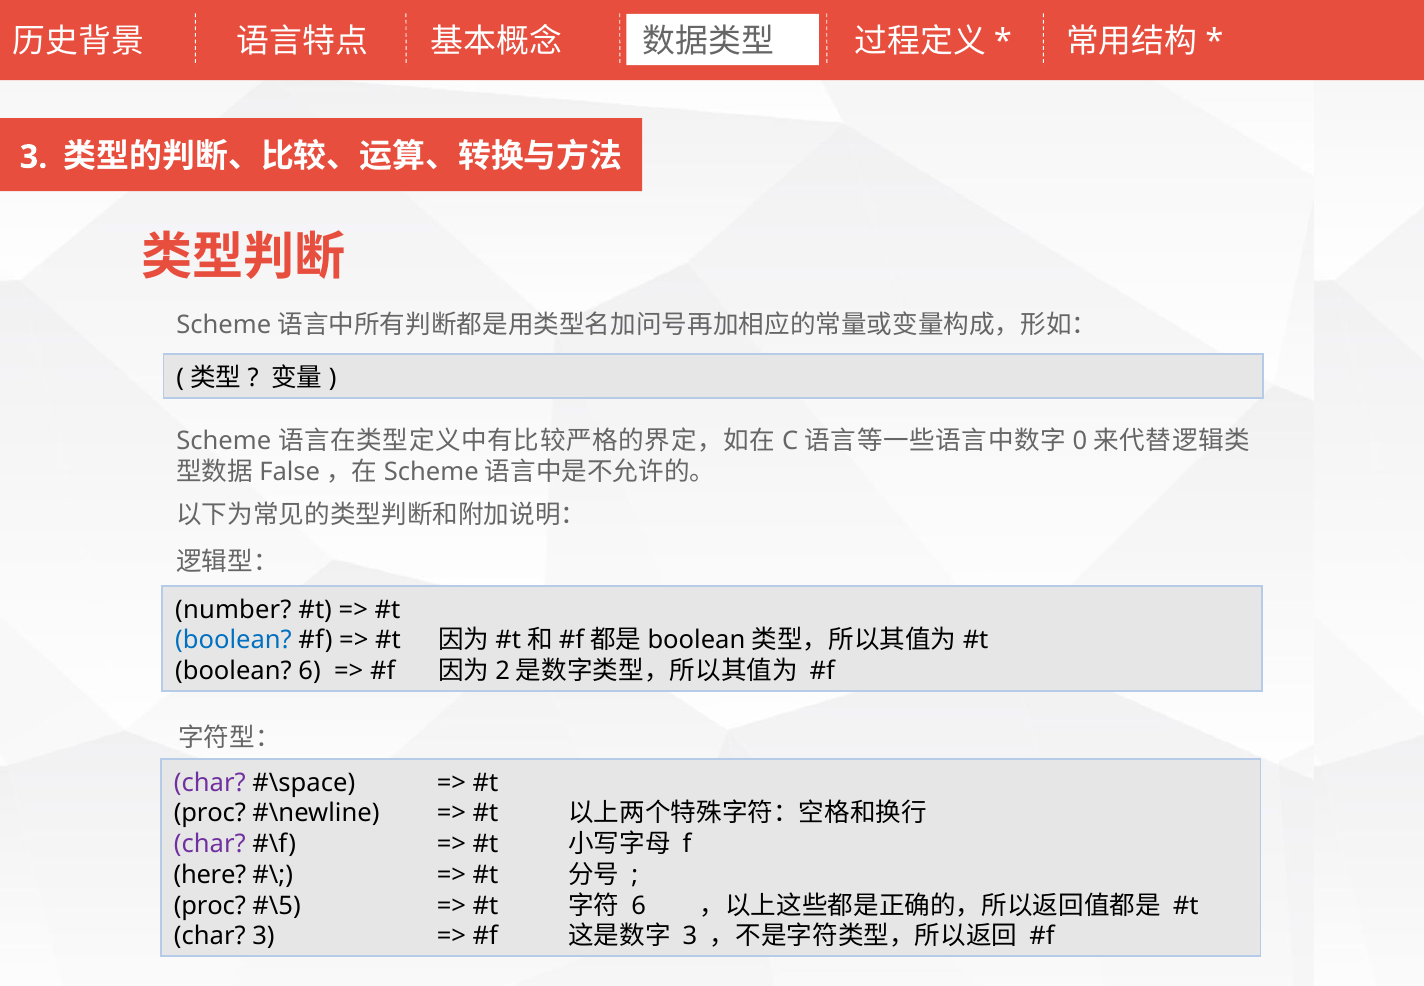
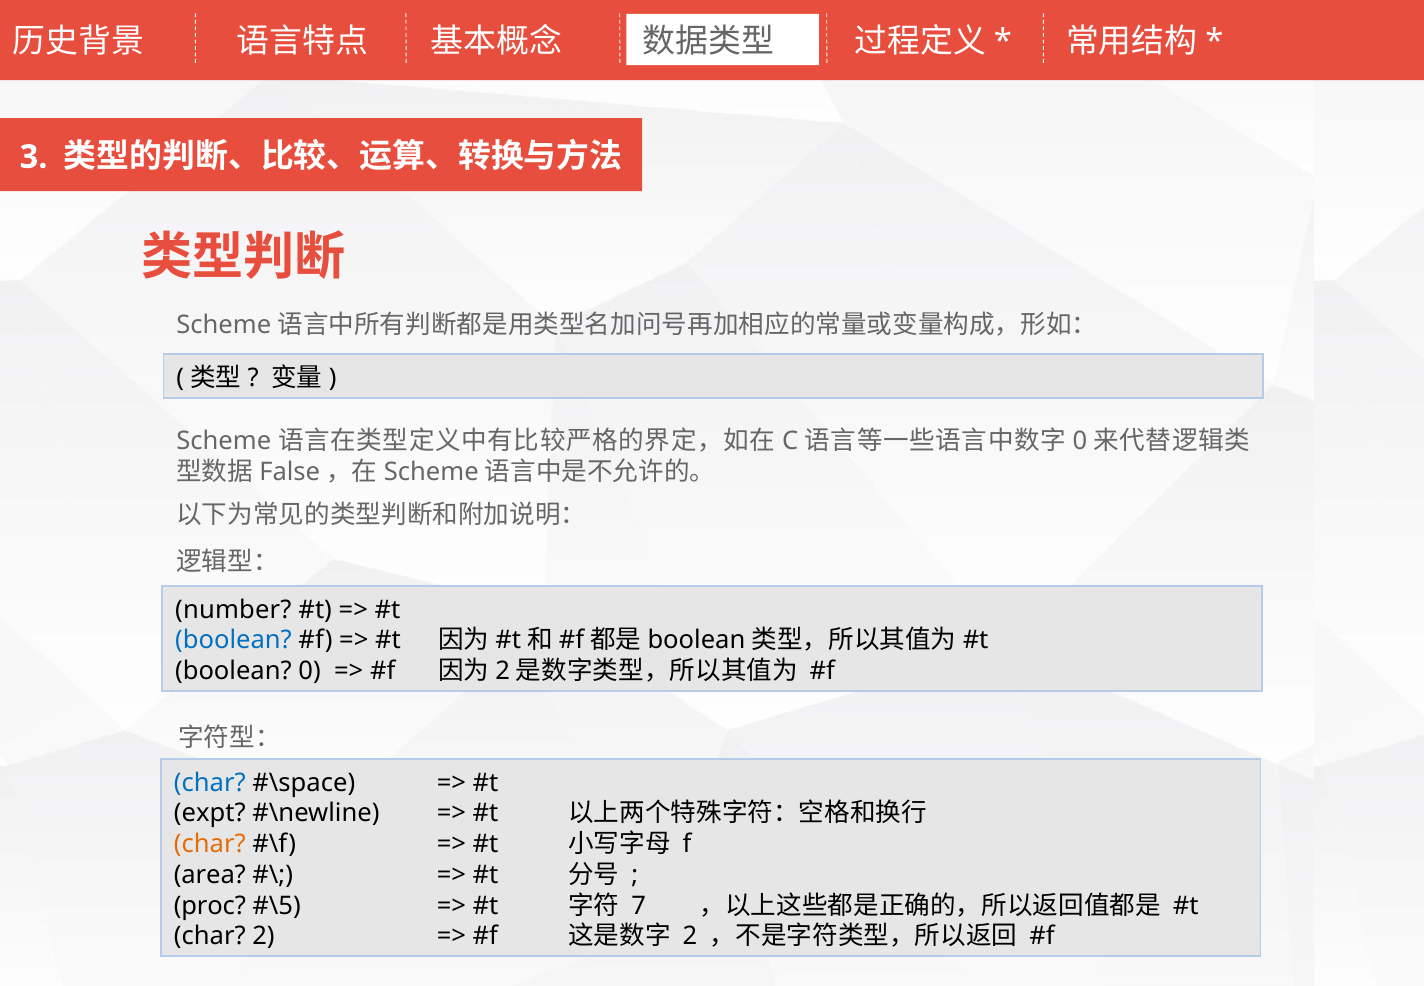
boolean 6: 6 -> 0 (310, 671)
char colour: purple -> blue (210, 783)
proc: proc -> expt (210, 813)
char colour: purple -> orange (210, 844)
here: here -> area (210, 875)
6: 6 -> 7 (639, 905)
char 3: 3 -> 2 (264, 936)
3: 3 -> 2 (690, 936)
